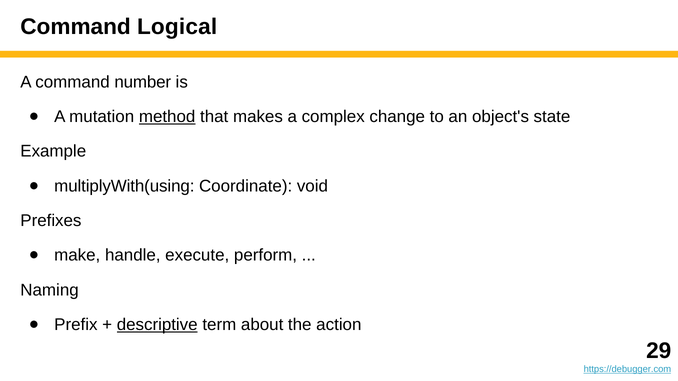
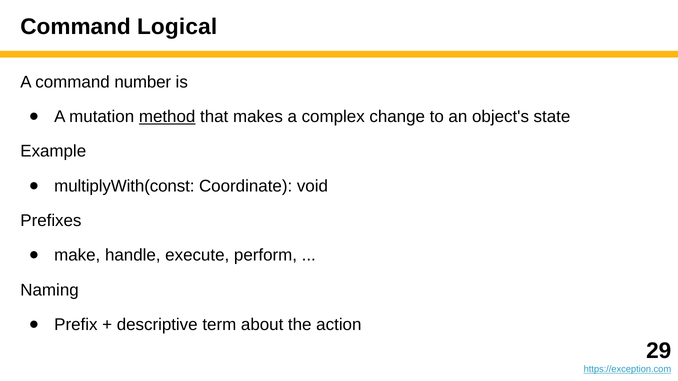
multiplyWith(using: multiplyWith(using -> multiplyWith(const (124, 186)
descriptive underline: present -> none (157, 325)
https://debugger.com: https://debugger.com -> https://exception.com (627, 370)
